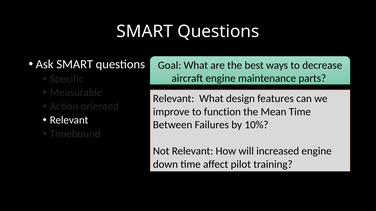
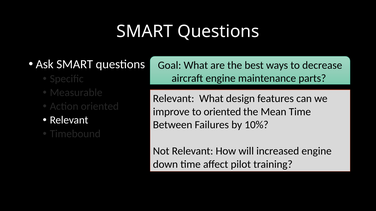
to function: function -> oriented (222, 112)
